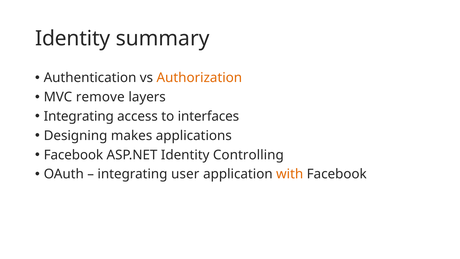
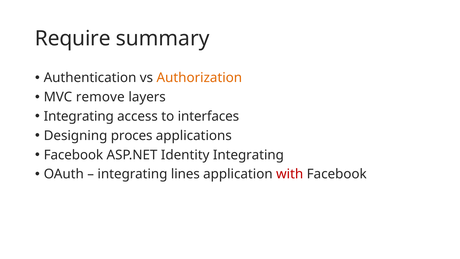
Identity: Identity -> Require (73, 39)
makes: makes -> proces (132, 136)
Identity Controlling: Controlling -> Integrating (248, 155)
user: user -> lines (185, 174)
with colour: orange -> red (290, 174)
